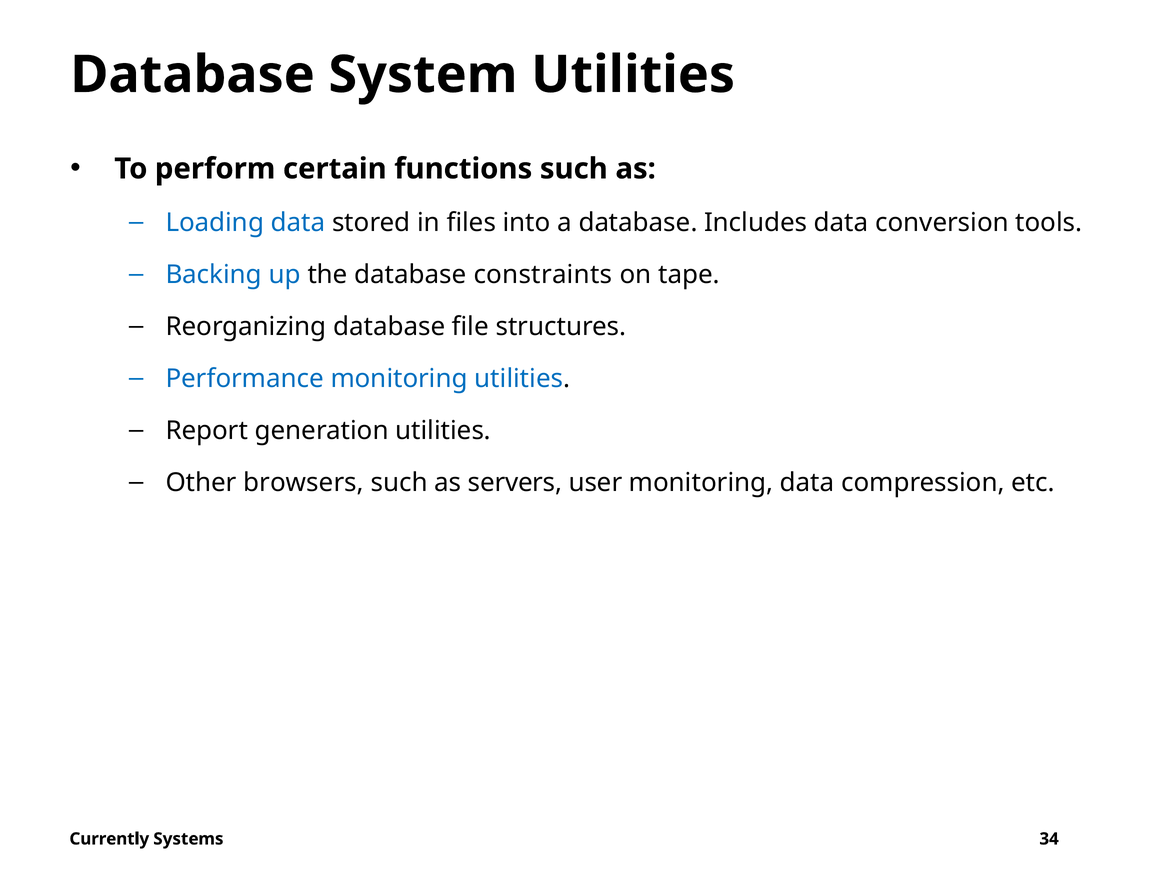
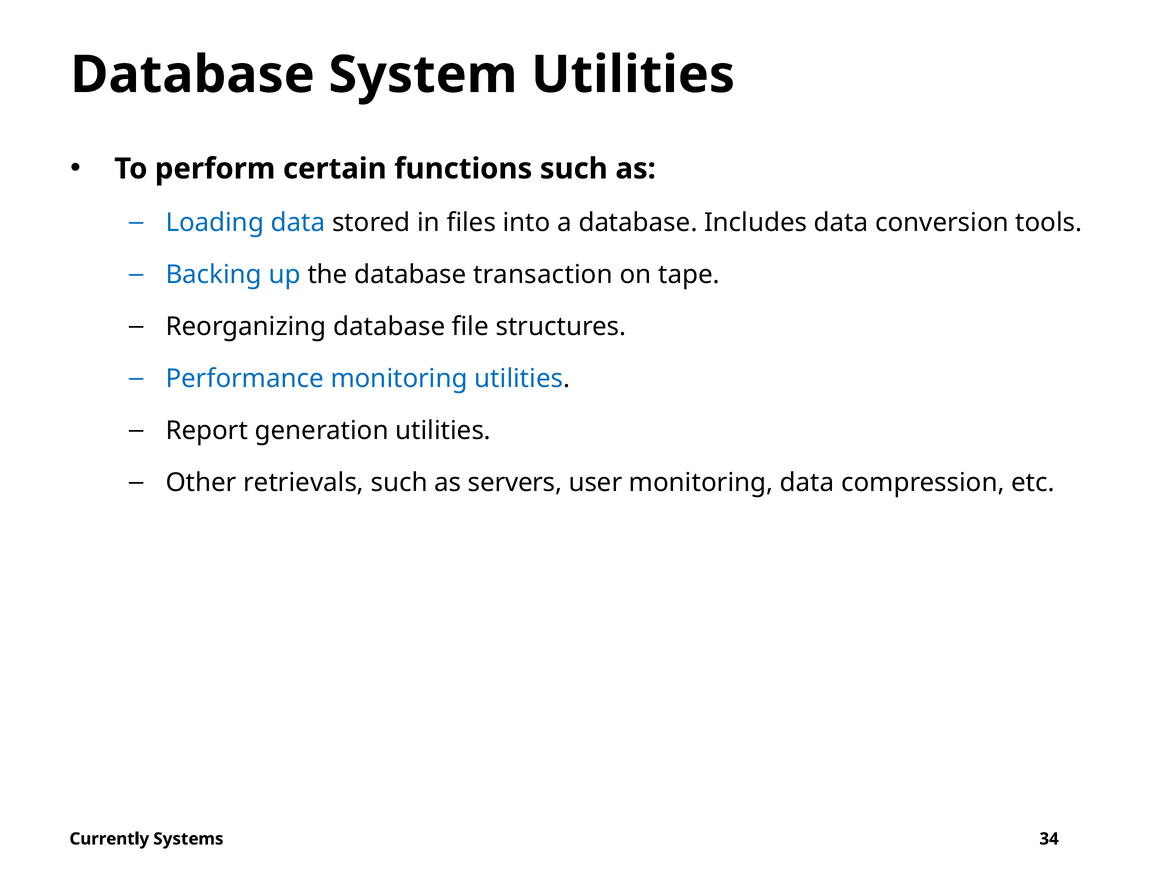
constraints: constraints -> transaction (543, 275)
browsers: browsers -> retrievals (304, 483)
